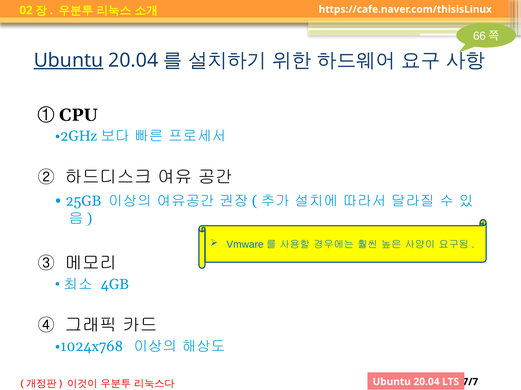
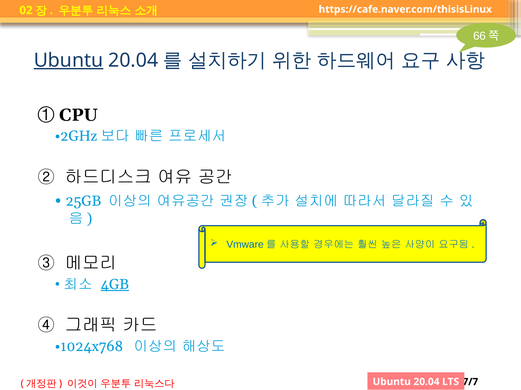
4GB underline: none -> present (115, 285)
